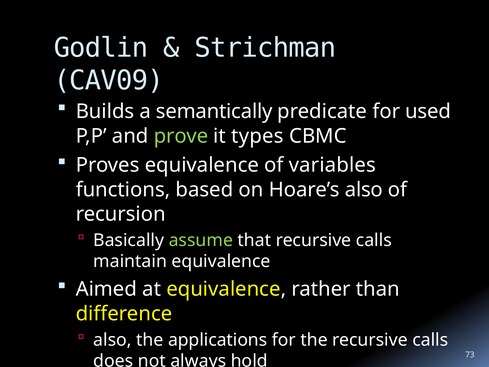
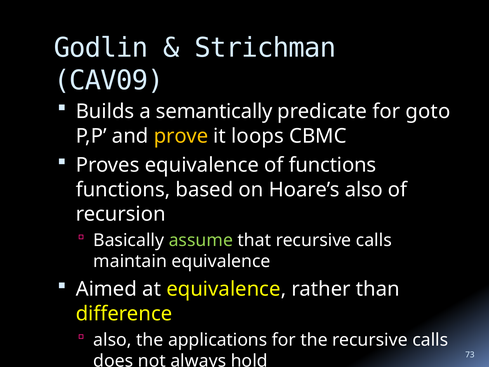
used: used -> goto (428, 111)
prove colour: light green -> yellow (181, 136)
types: types -> loops (258, 136)
of variables: variables -> functions (332, 165)
